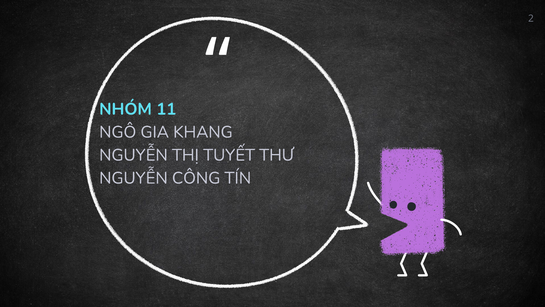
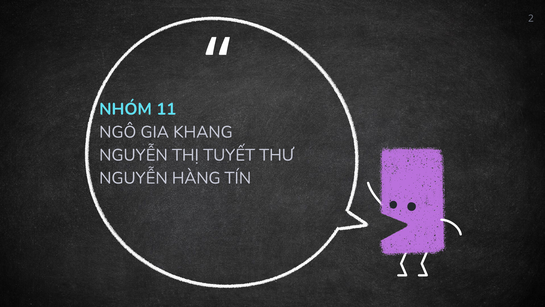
CÔNG: CÔNG -> HÀNG (196, 178)
